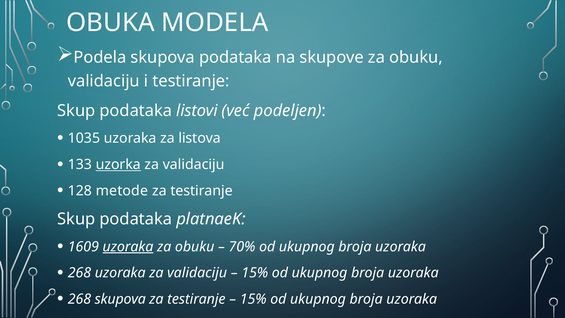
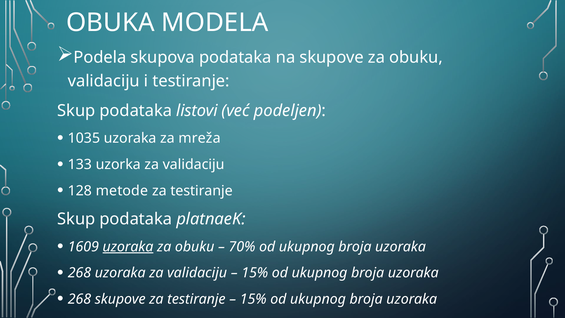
listova: listova -> mreža (200, 138)
uzorka underline: present -> none (118, 164)
268 skupova: skupova -> skupove (120, 299)
